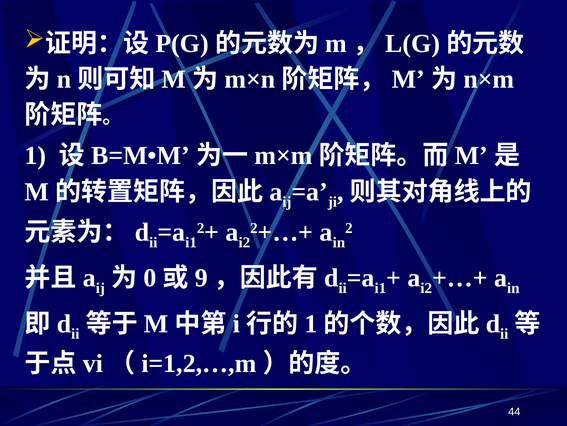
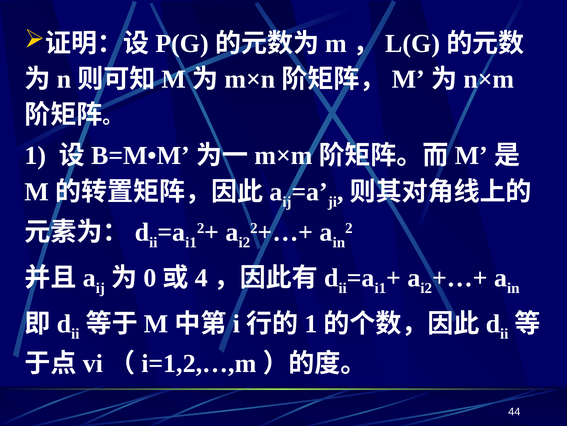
9: 9 -> 4 (201, 278)
